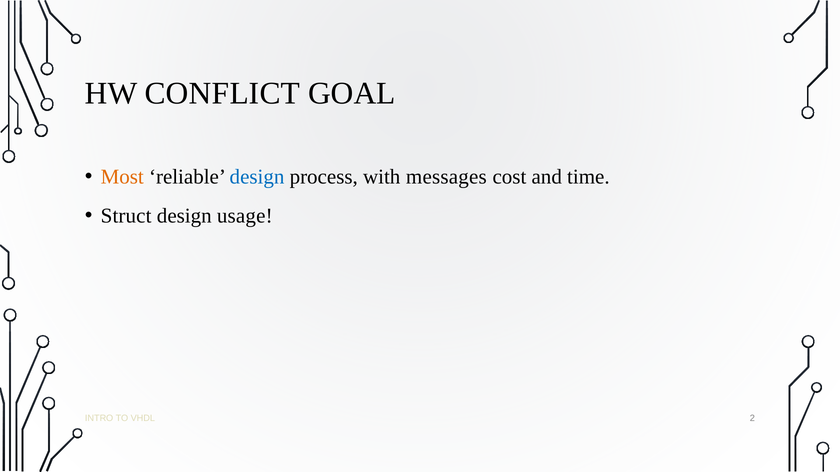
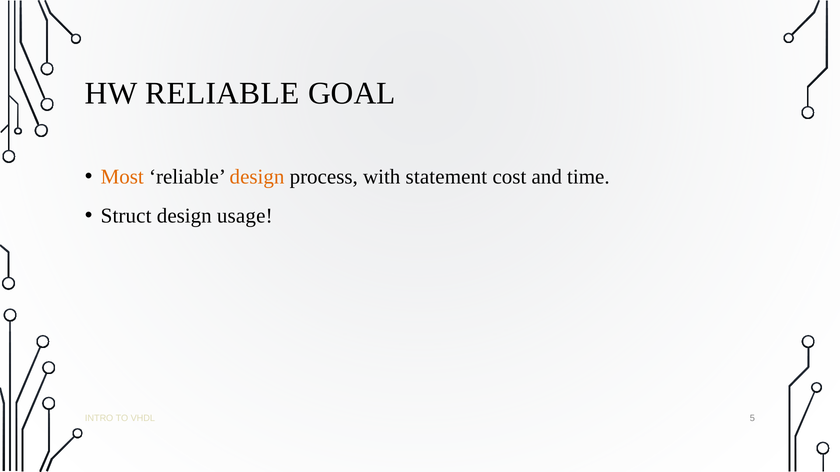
HW CONFLICT: CONFLICT -> RELIABLE (222, 93)
design colour: blue -> orange (257, 177)
messages: messages -> statement (446, 177)
2: 2 -> 5 (752, 419)
